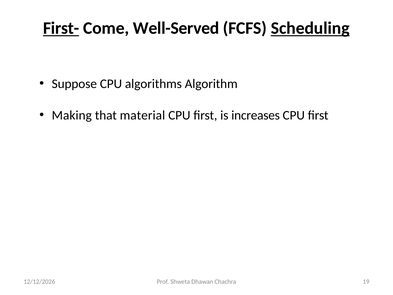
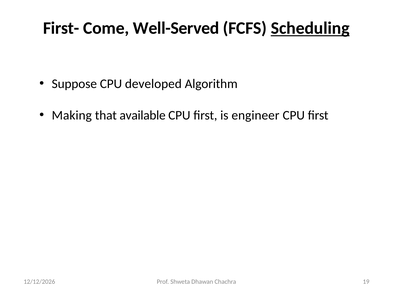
First- underline: present -> none (61, 28)
algorithms: algorithms -> developed (153, 84)
material: material -> available (143, 115)
increases: increases -> engineer (255, 115)
